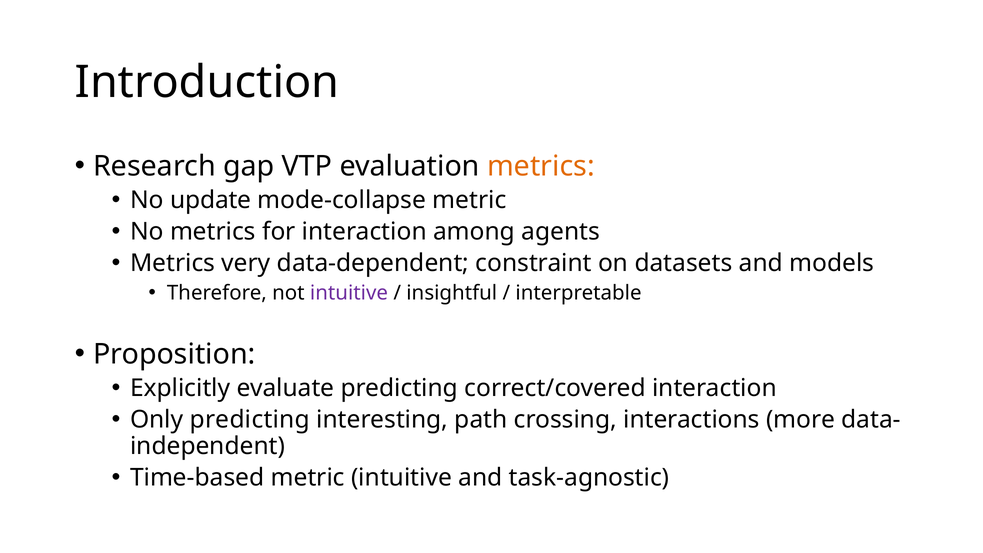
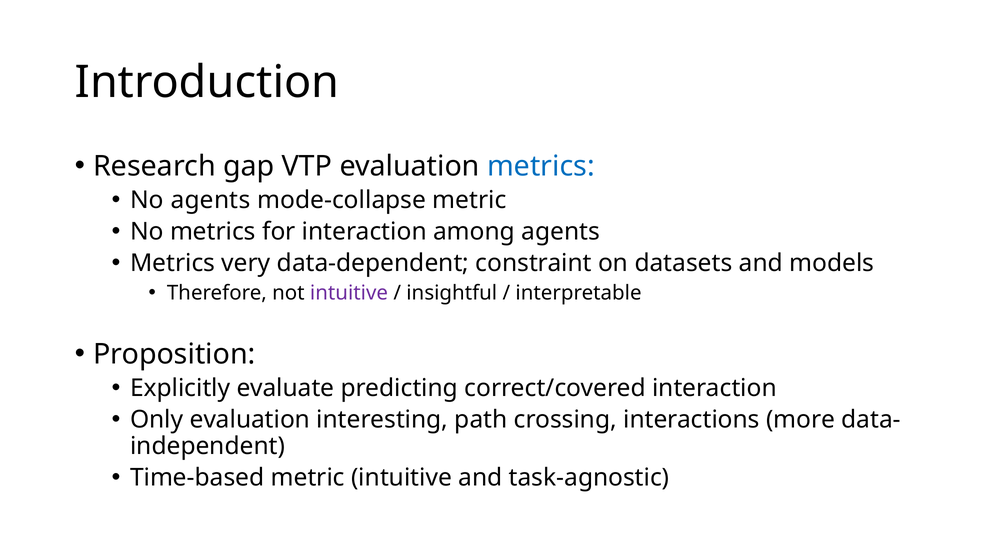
metrics colour: orange -> blue (541, 166)
No update: update -> agents (210, 200)
Only predicting: predicting -> evaluation (250, 420)
